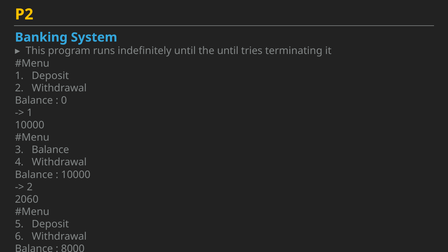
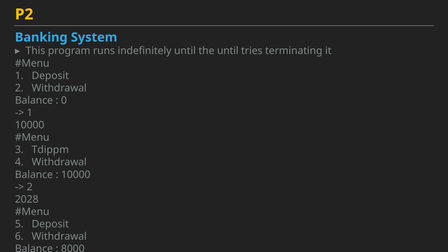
Balance: Balance -> Tdippm (50, 150)
2060: 2060 -> 2028 (27, 199)
